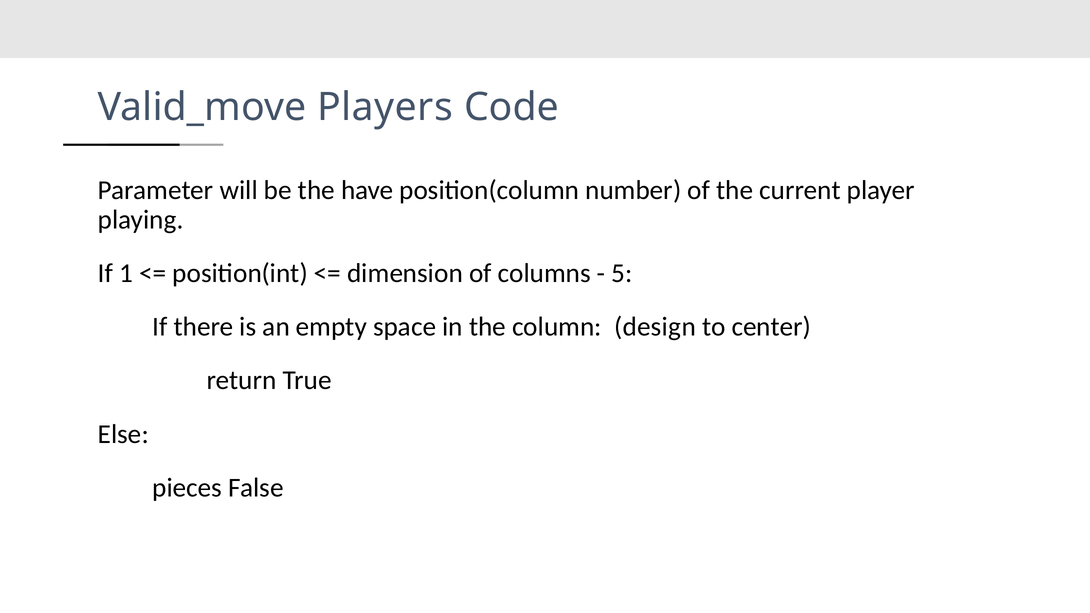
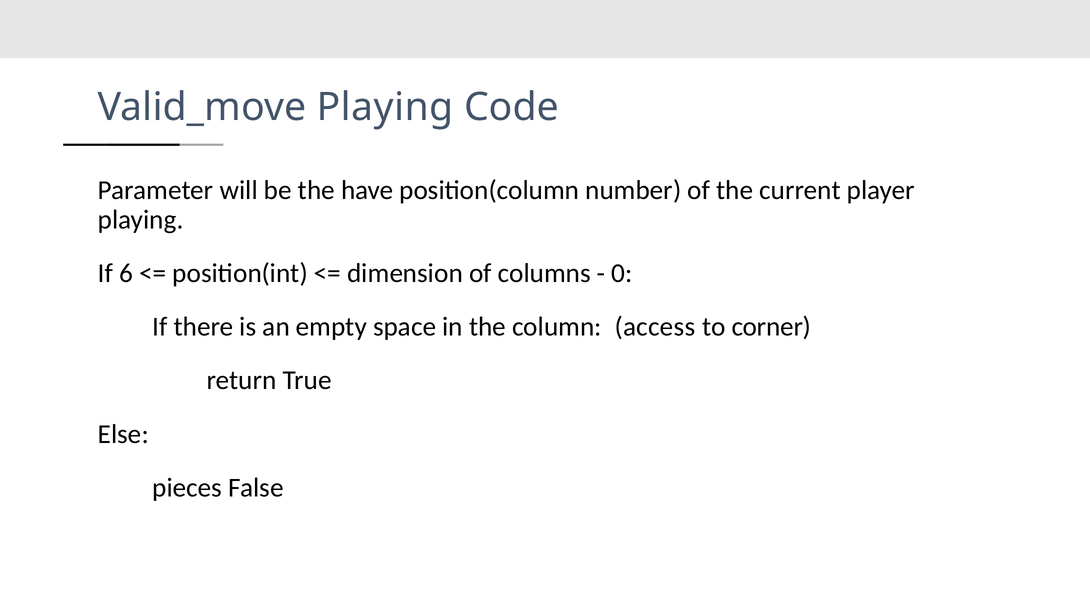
Valid_move Players: Players -> Playing (385, 107)
1: 1 -> 6 (126, 273)
5: 5 -> 0 (622, 273)
design: design -> access (655, 327)
center: center -> corner (771, 327)
